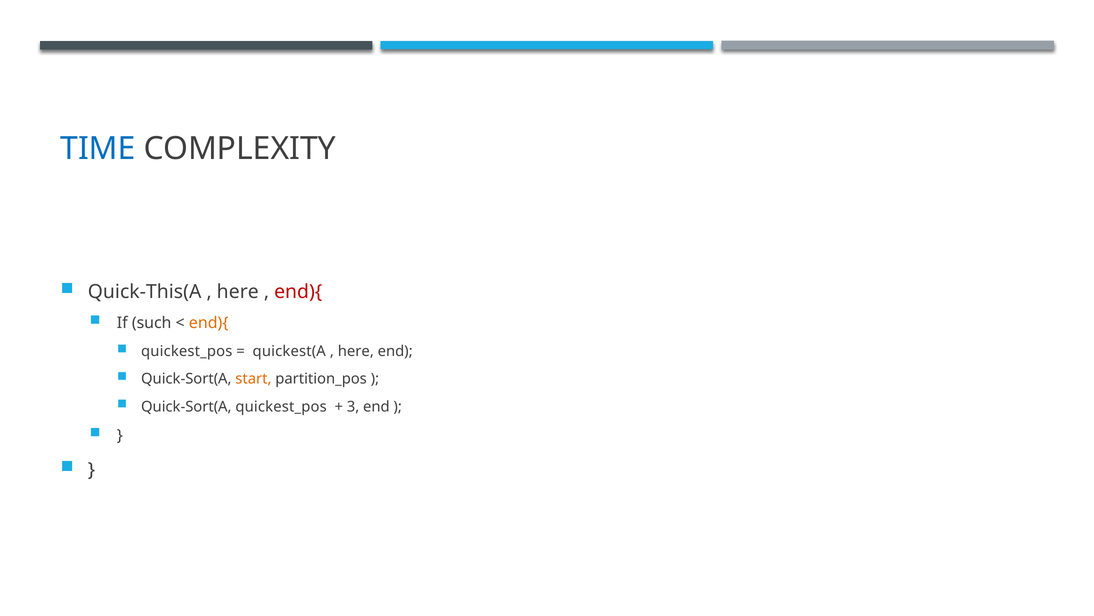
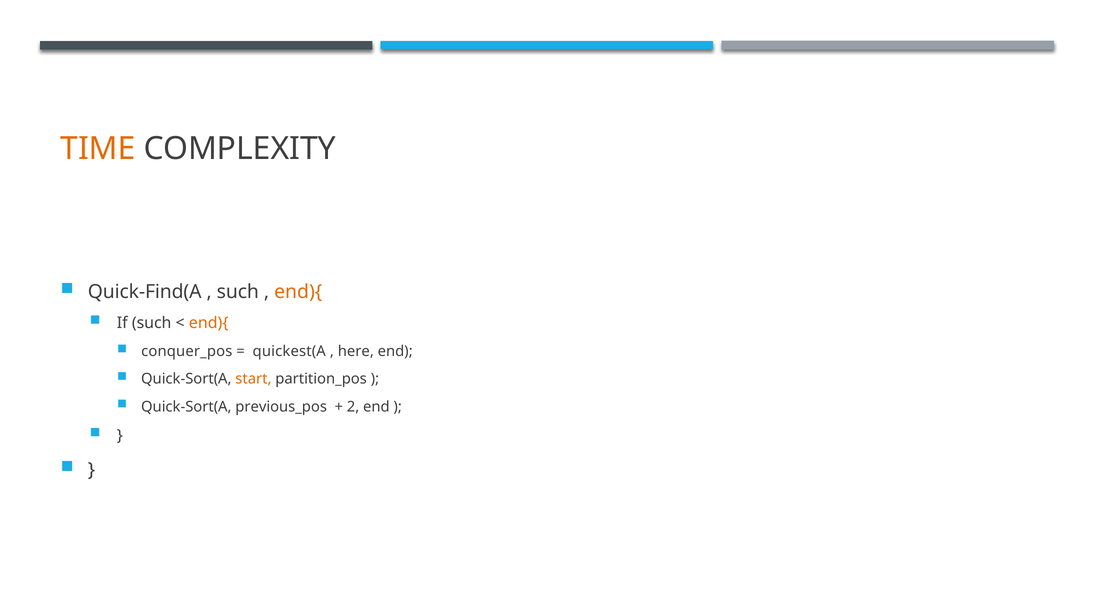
TIME colour: blue -> orange (98, 149)
Quick-This(A: Quick-This(A -> Quick-Find(A (145, 292)
here: here -> such (238, 292)
end){ colour: red -> orange (298, 292)
quickest_pos: quickest_pos -> conquer_pos (187, 351)
Quick-Sort(A quickest_pos: quickest_pos -> previous_pos (281, 406)
3: 3 -> 2 (353, 406)
